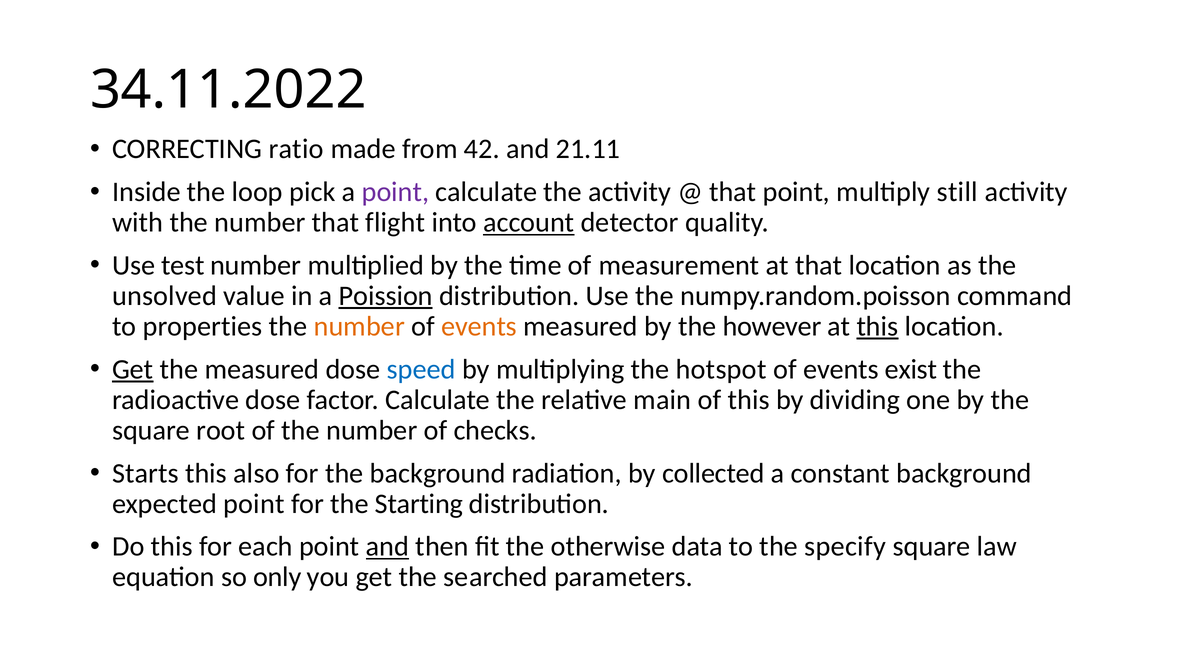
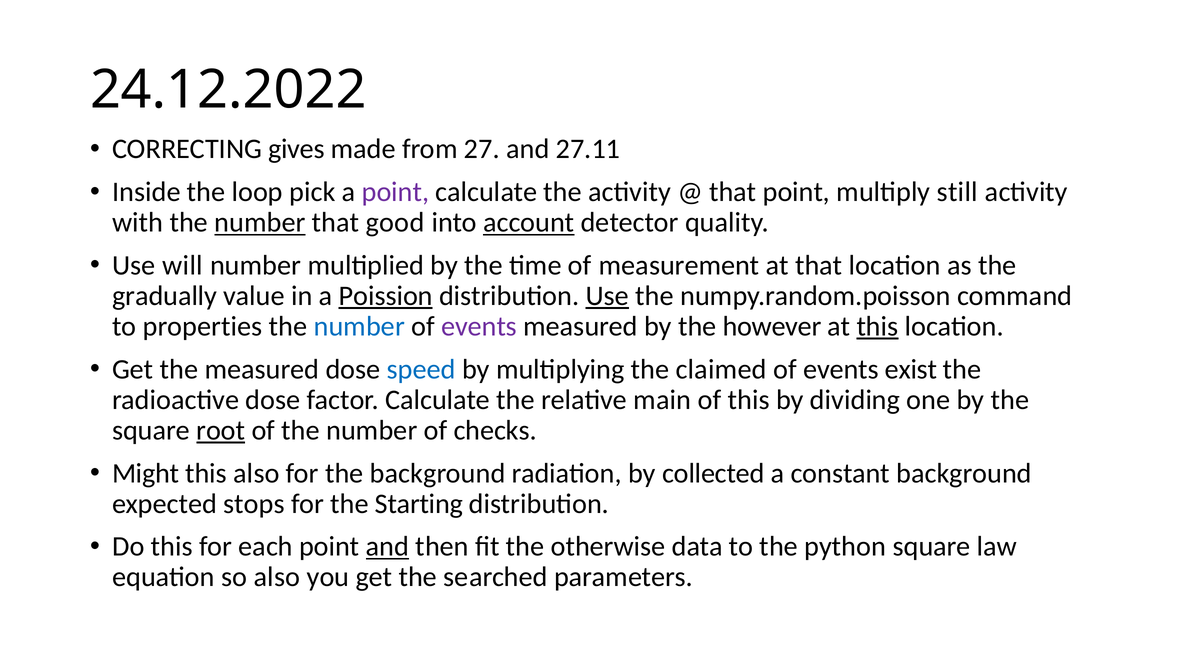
34.11.2022: 34.11.2022 -> 24.12.2022 (228, 90)
ratio: ratio -> gives (296, 149)
42: 42 -> 27 (482, 149)
21.11: 21.11 -> 27.11 (588, 149)
number underline: none -> present (260, 223)
flight: flight -> good (395, 223)
test: test -> will (183, 265)
unsolved: unsolved -> gradually (165, 296)
Use underline: none -> present (607, 296)
number colour: orange -> blue (359, 327)
events colour: orange -> purple (479, 327)
Get underline: present -> none (133, 369)
hotspot: hotspot -> claimed (721, 369)
root underline: none -> present (221, 431)
Starts: Starts -> Might (146, 473)
expected point: point -> stops (254, 504)
specify: specify -> python (845, 547)
so only: only -> also (277, 577)
